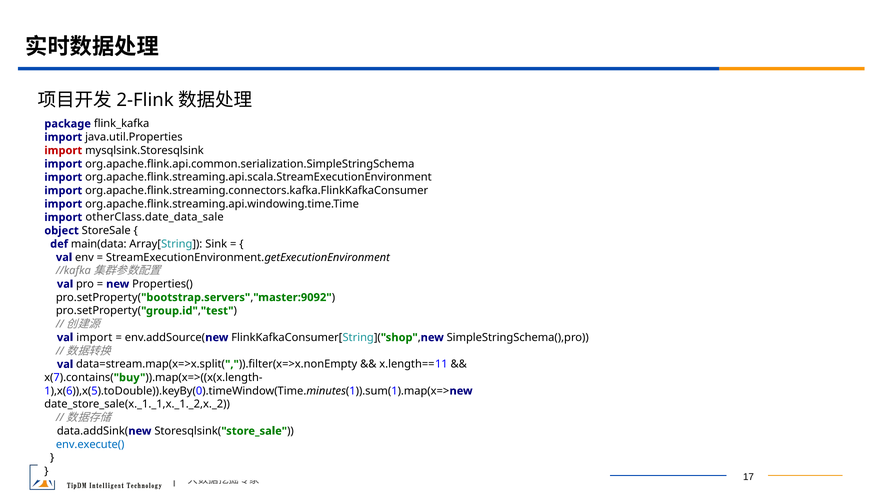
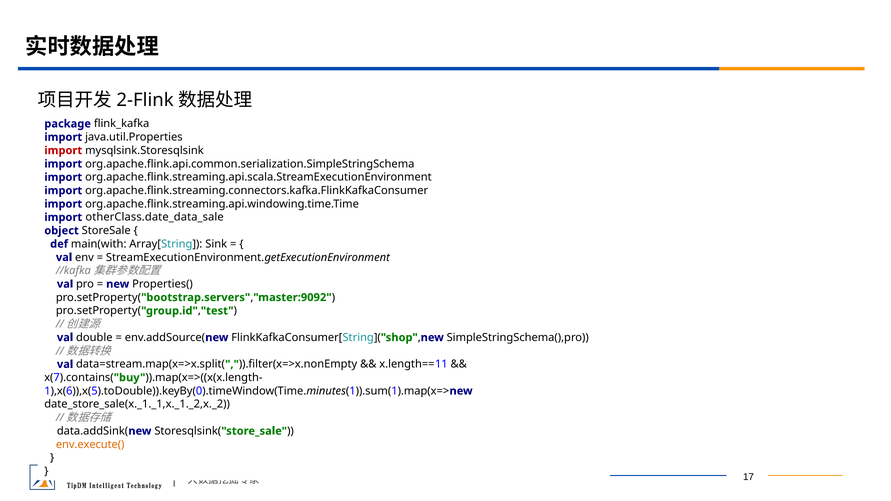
main(data: main(data -> main(with (99, 244)
val import: import -> double (94, 338)
env.execute( colour: blue -> orange (90, 445)
